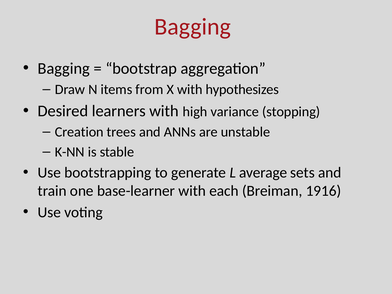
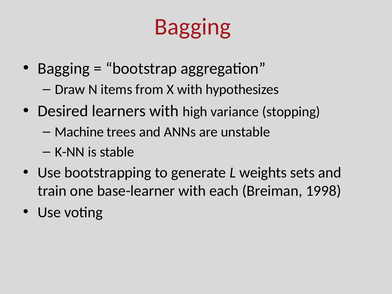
Creation: Creation -> Machine (79, 132)
average: average -> weights (263, 173)
1916: 1916 -> 1998 (324, 191)
